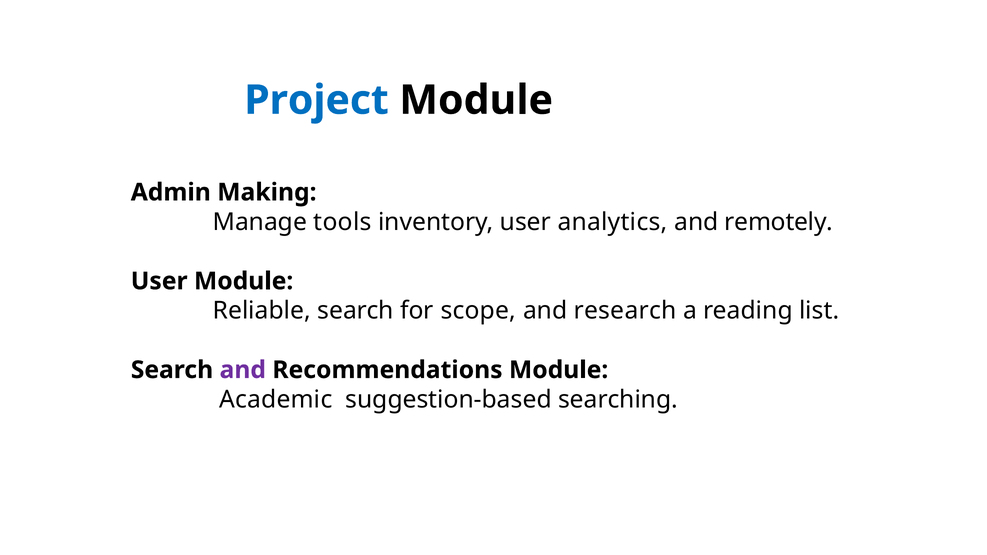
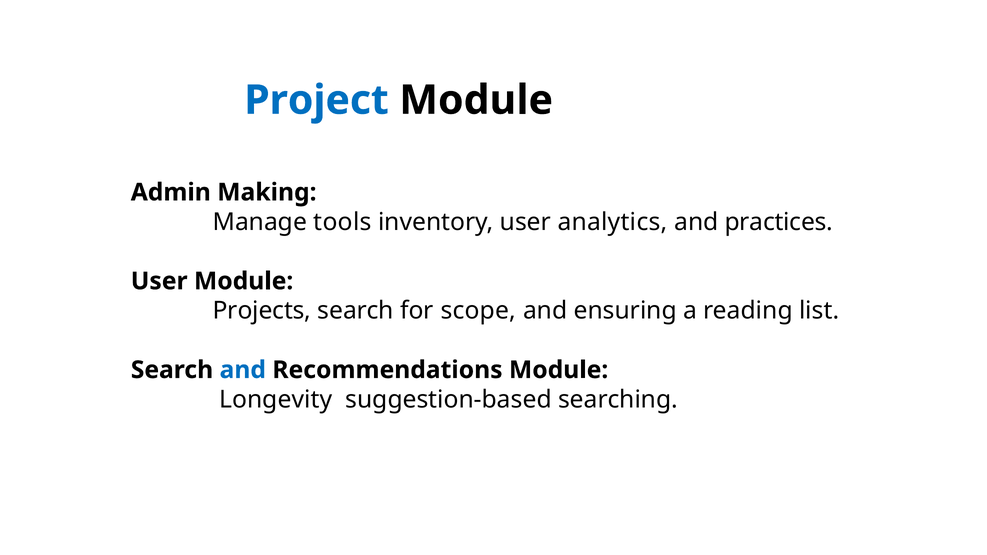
remotely: remotely -> practices (779, 222)
Reliable: Reliable -> Projects (262, 311)
research: research -> ensuring (625, 311)
and colour: purple -> blue (243, 370)
Academic: Academic -> Longevity (276, 400)
